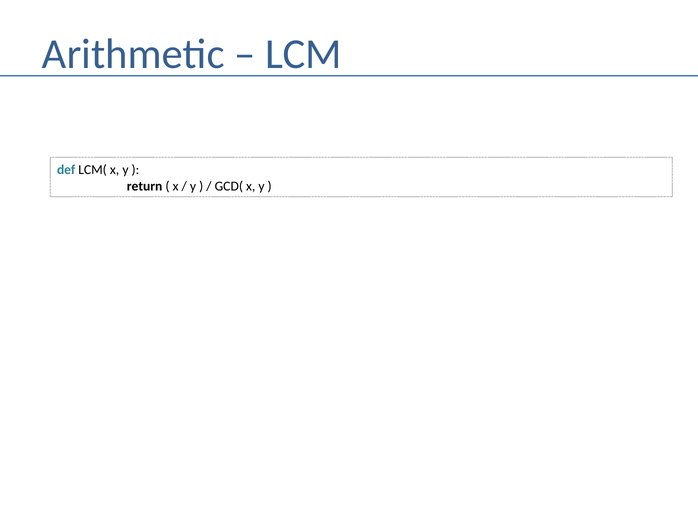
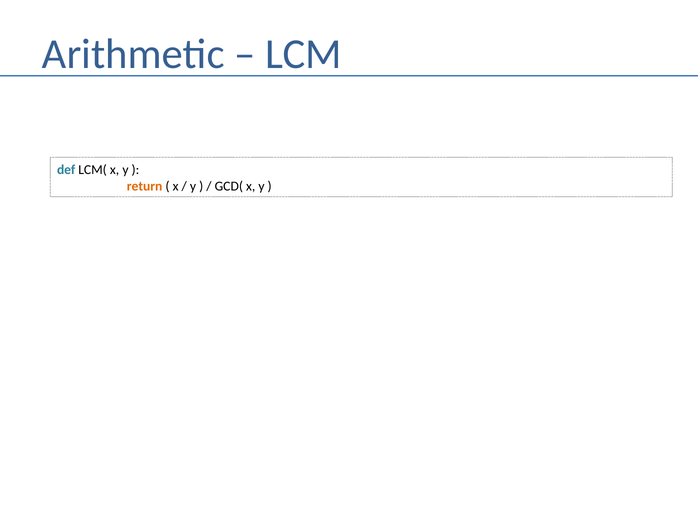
return colour: black -> orange (145, 186)
